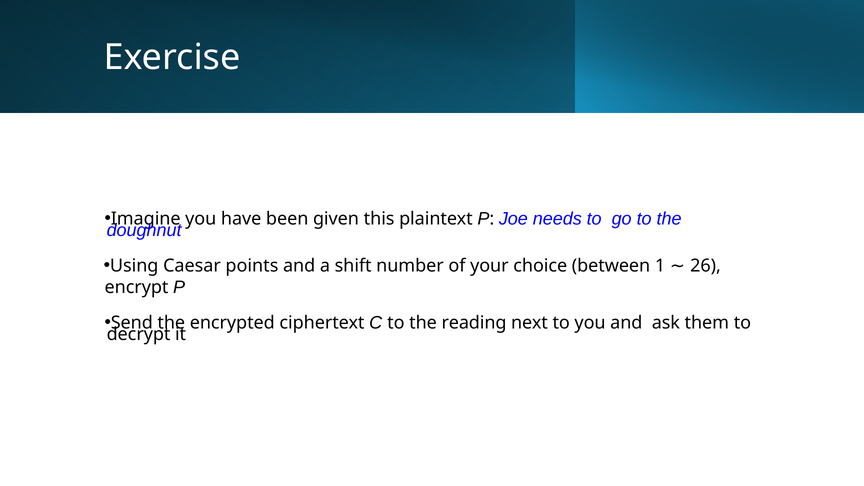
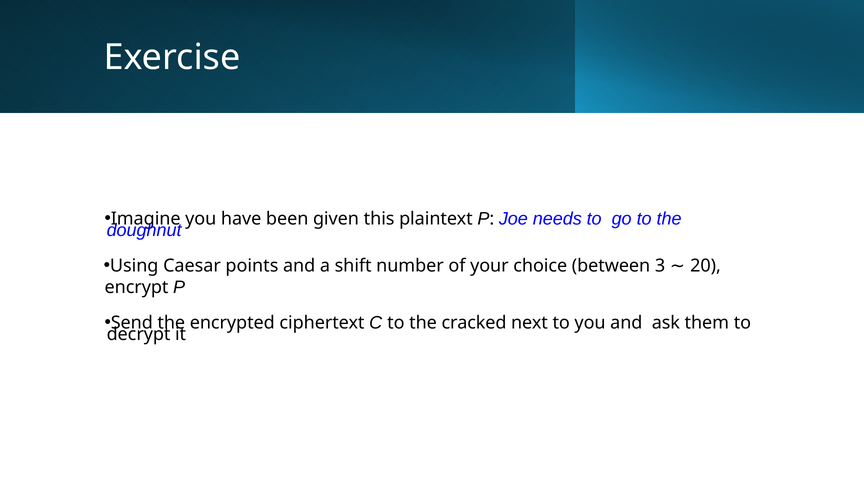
1: 1 -> 3 (660, 266)
26: 26 -> 20 (706, 266)
reading: reading -> cracked (474, 323)
